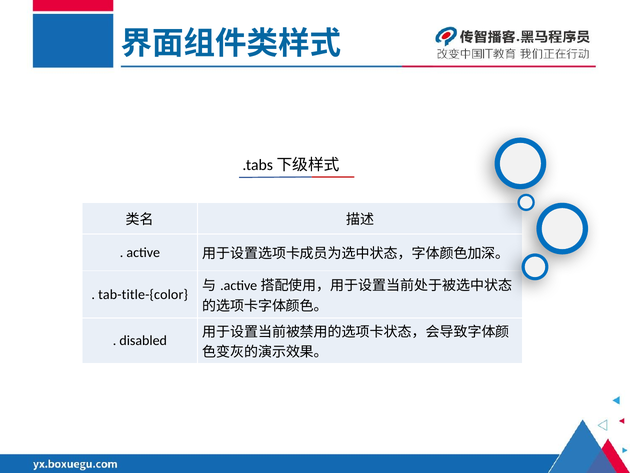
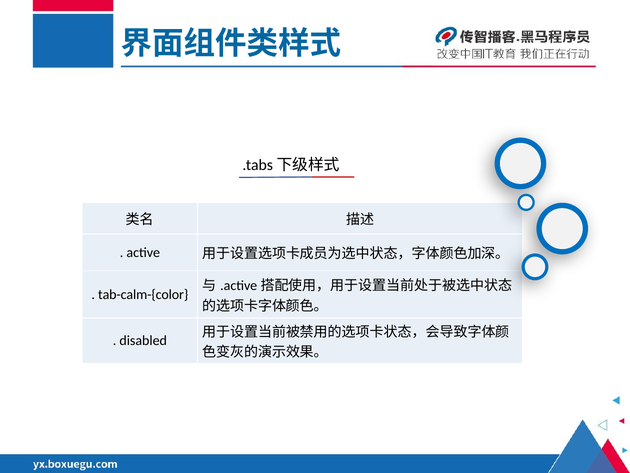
tab-title-{color: tab-title-{color -> tab-calm-{color (143, 294)
